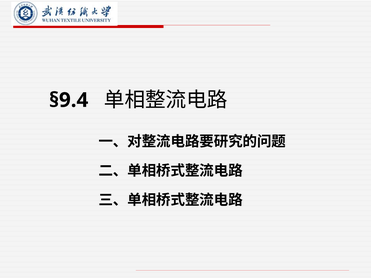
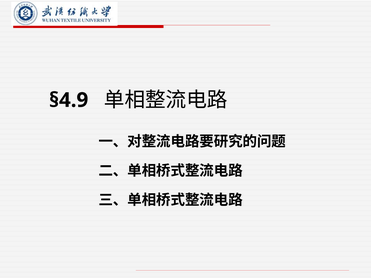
§9.4: §9.4 -> §4.9 (69, 100)
